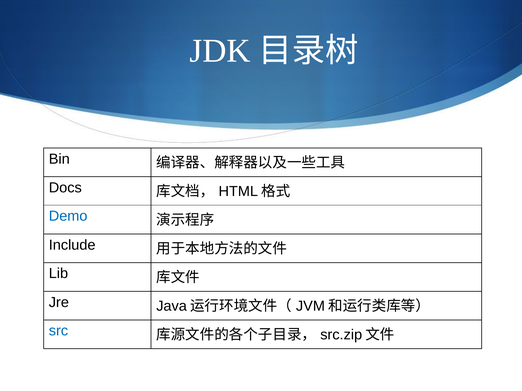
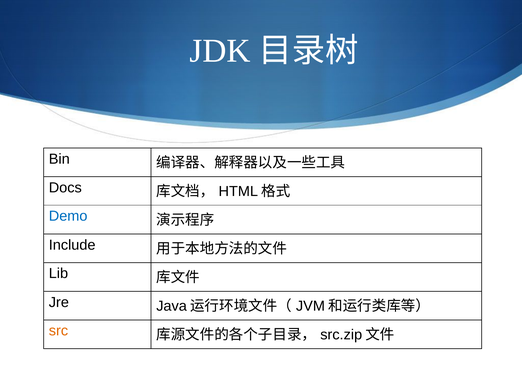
src colour: blue -> orange (58, 331)
